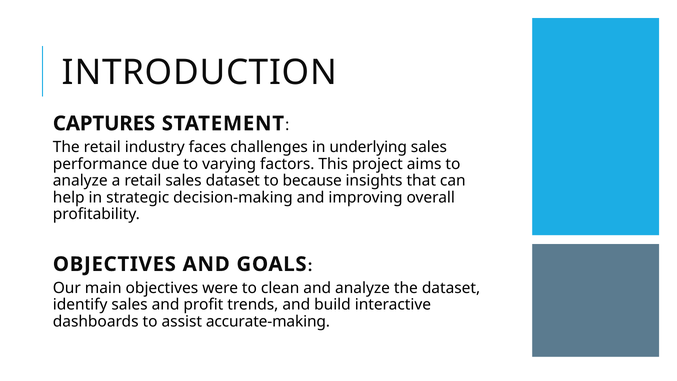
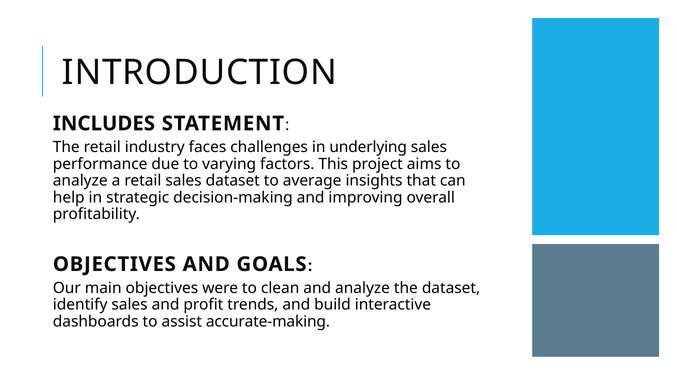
CAPTURES: CAPTURES -> INCLUDES (104, 123)
because: because -> average (312, 181)
